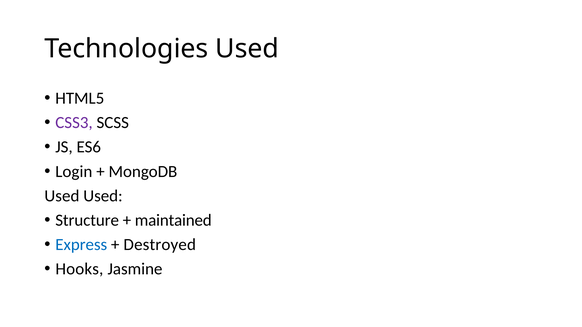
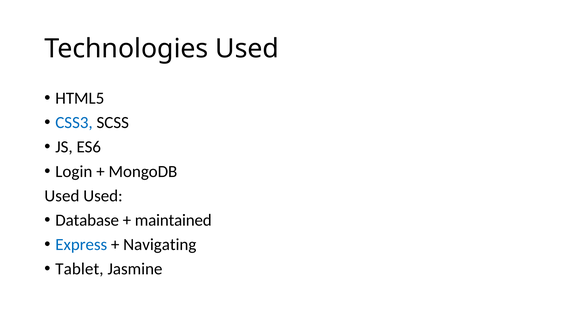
CSS3 colour: purple -> blue (74, 123)
Structure: Structure -> Database (87, 220)
Destroyed: Destroyed -> Navigating (160, 245)
Hooks: Hooks -> Tablet (79, 269)
